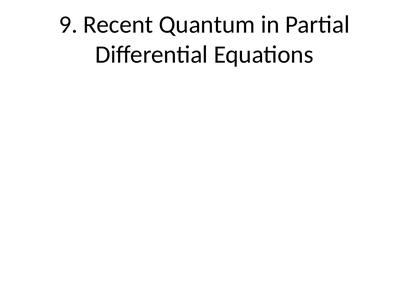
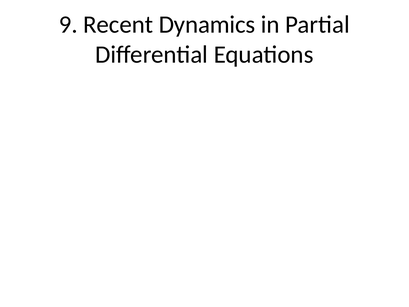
Quantum: Quantum -> Dynamics (207, 25)
